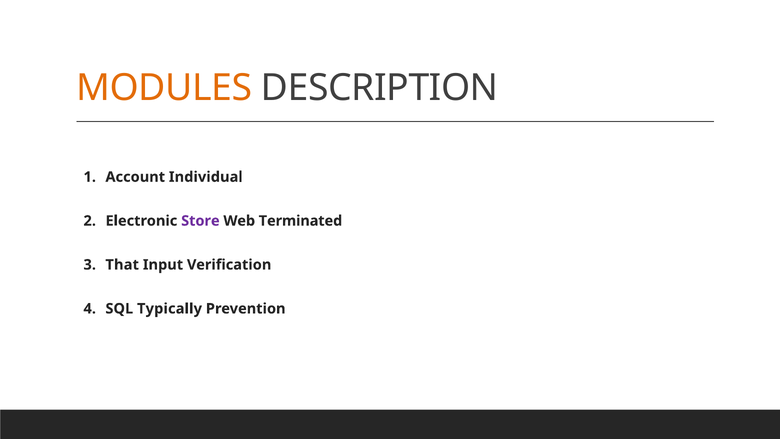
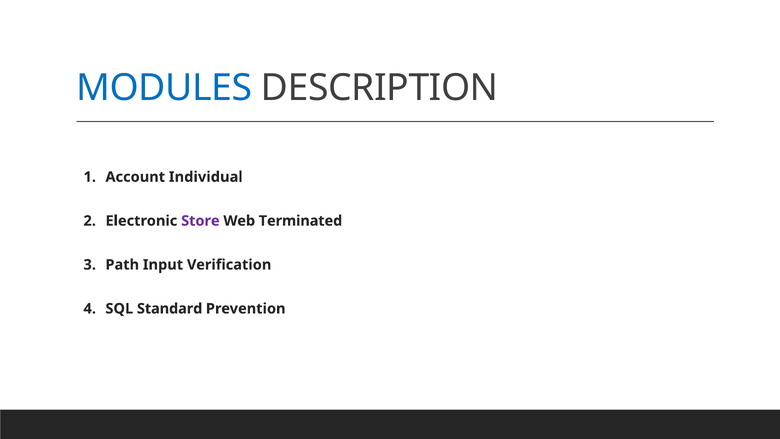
MODULES colour: orange -> blue (164, 88)
That: That -> Path (122, 265)
Typically: Typically -> Standard (170, 308)
